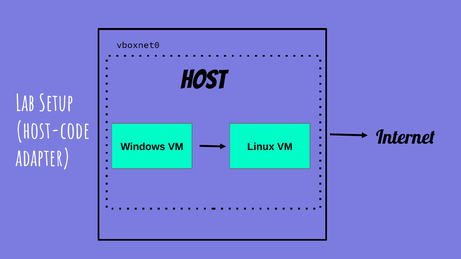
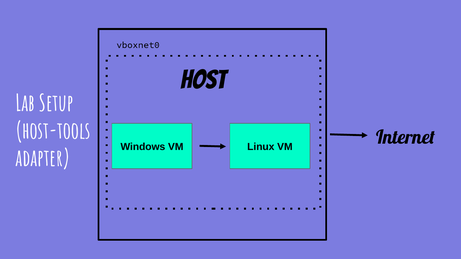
host-code: host-code -> host-tools (53, 131)
